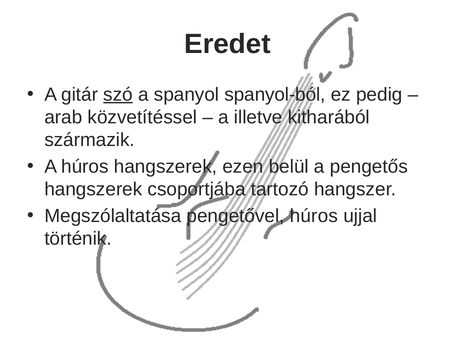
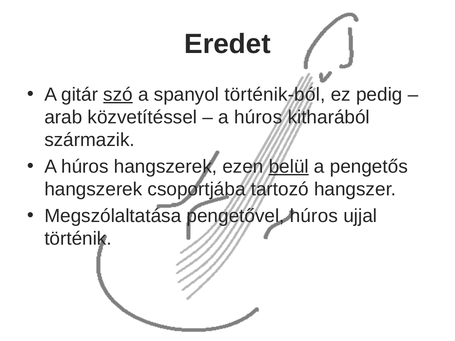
spanyol-ból: spanyol-ból -> történik-ból (275, 95)
illetve: illetve -> húros (258, 117)
belül underline: none -> present (289, 167)
